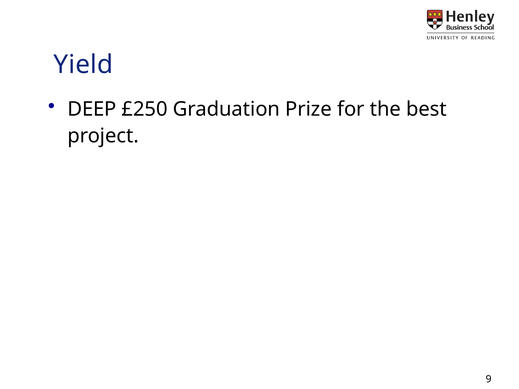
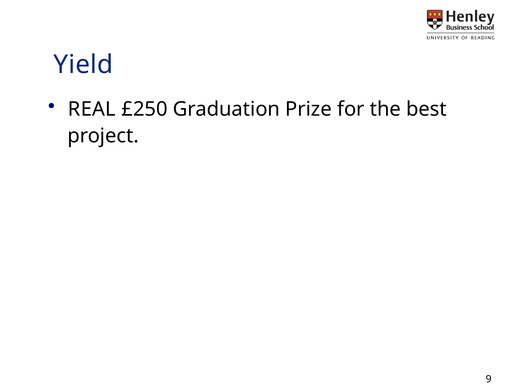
DEEP: DEEP -> REAL (92, 109)
